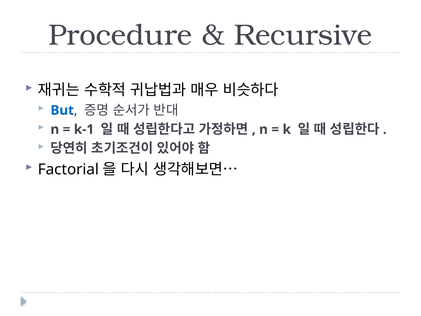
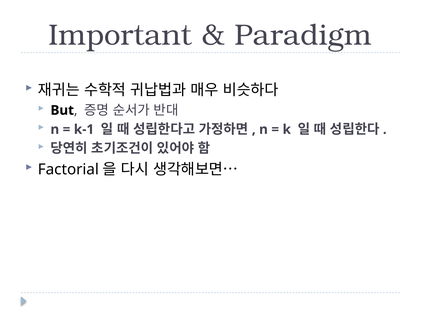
Procedure: Procedure -> Important (120, 35)
Recursive: Recursive -> Paradigm (303, 35)
But colour: blue -> black (62, 110)
